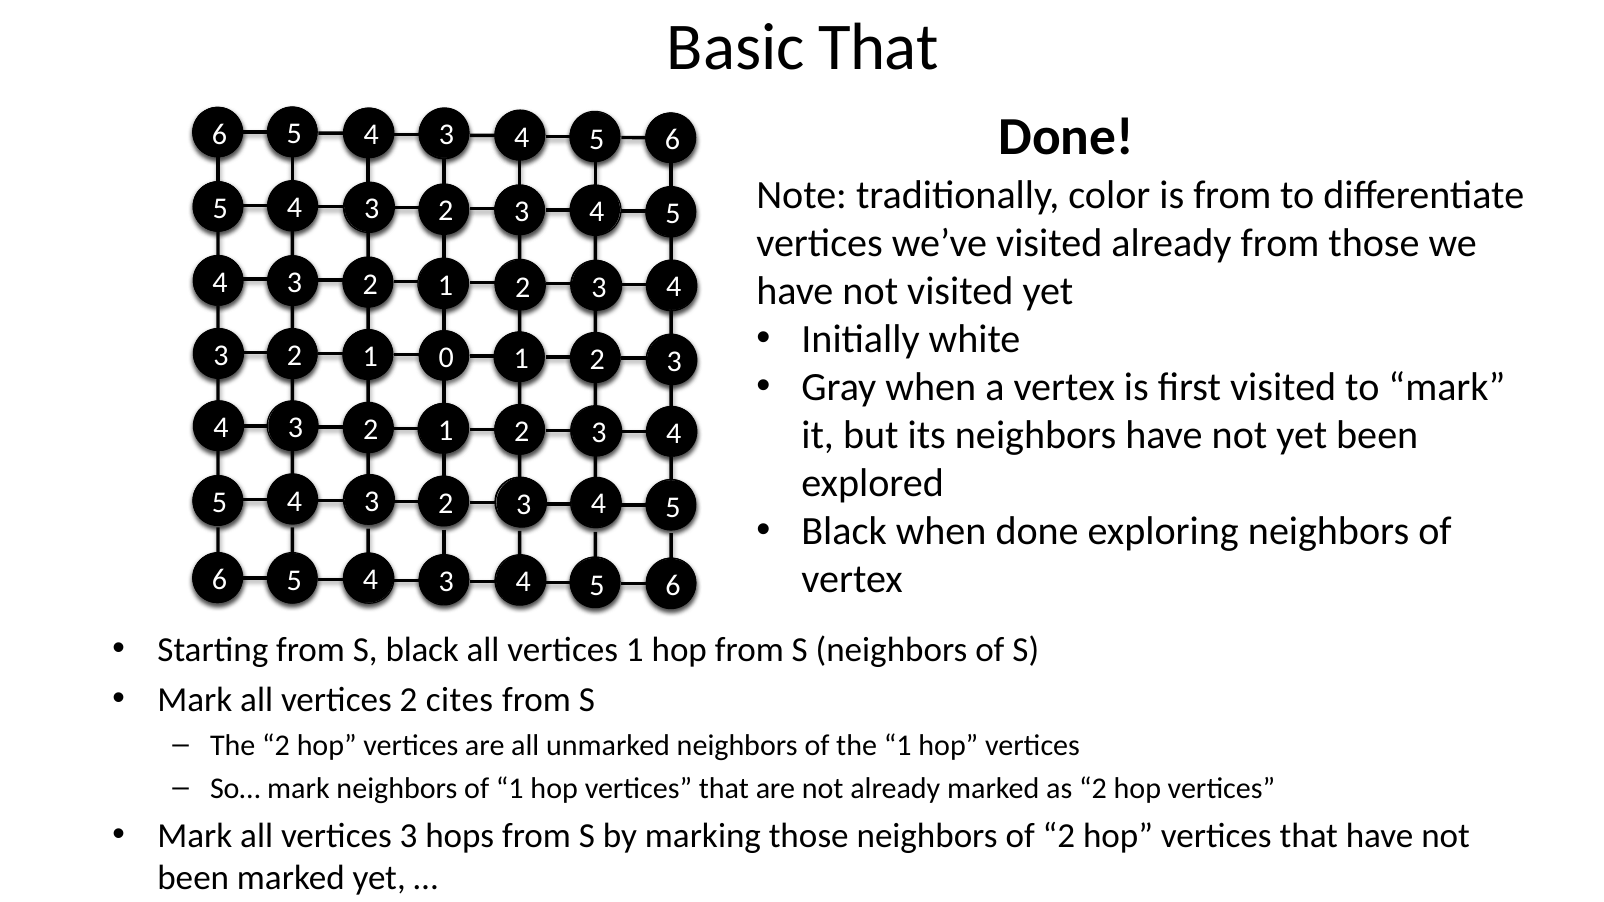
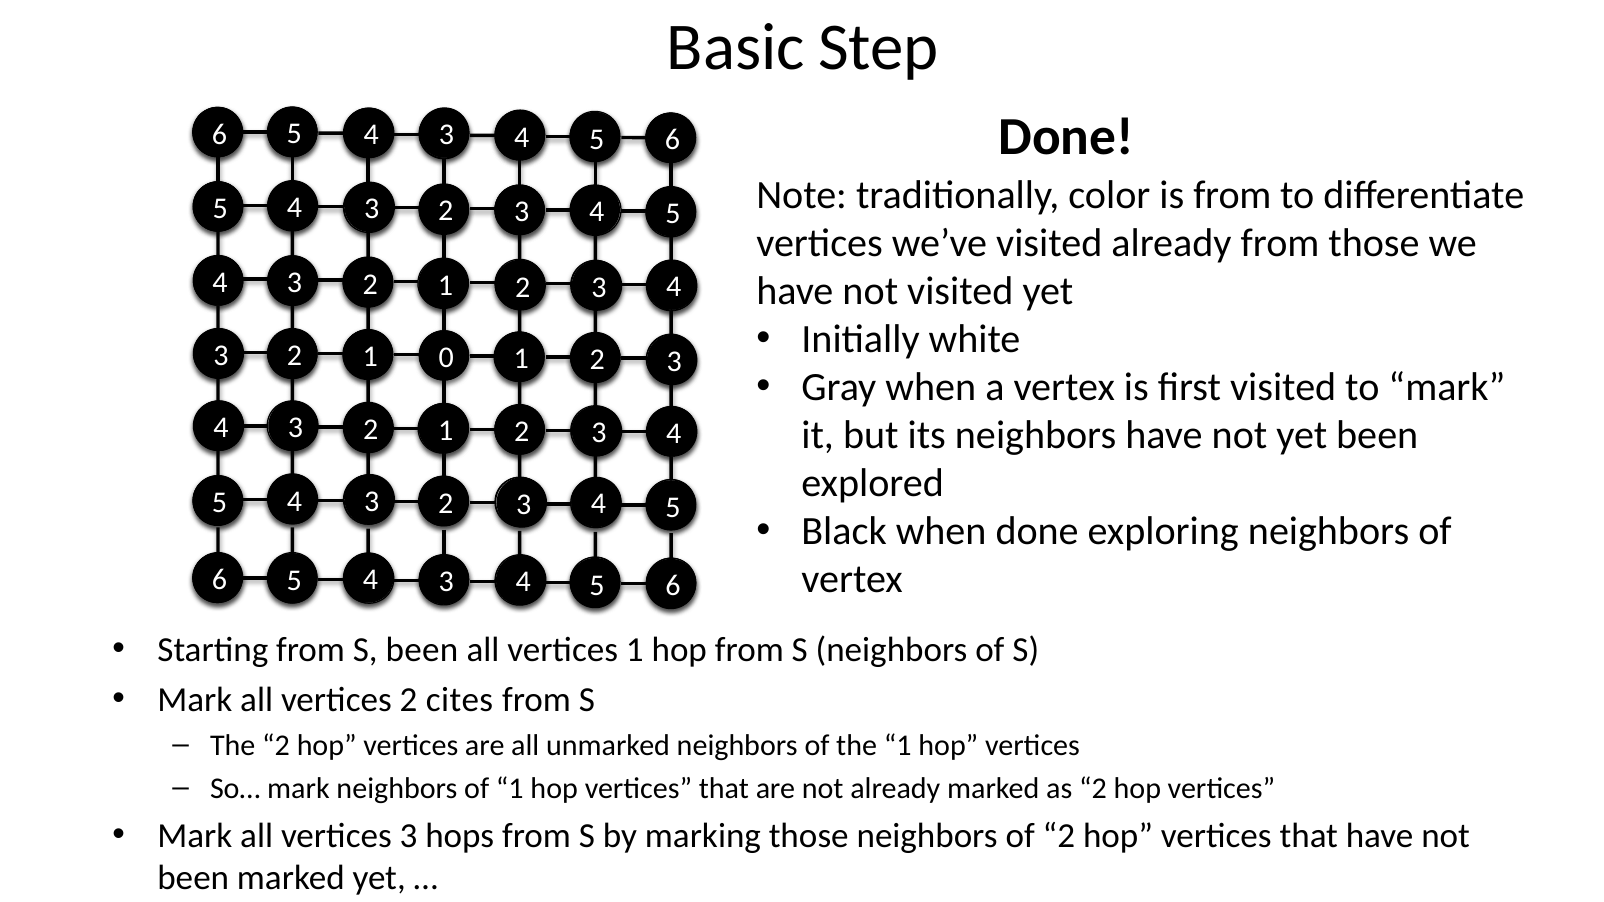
Basic That: That -> Step (879, 48)
S black: black -> been (422, 650)
